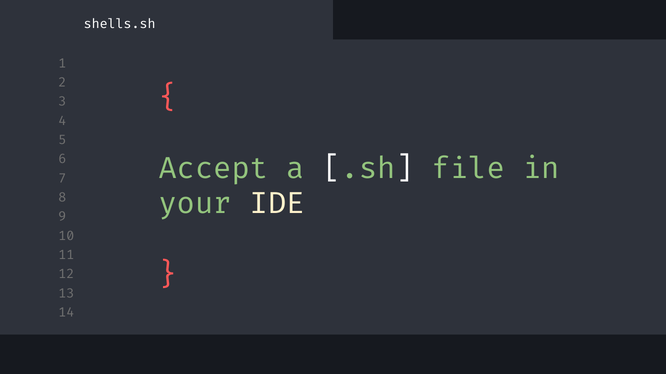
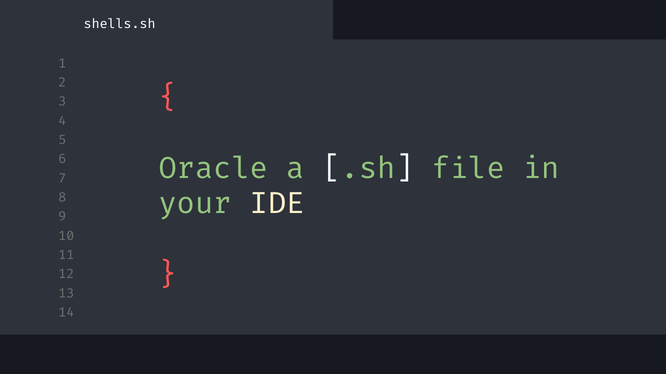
Accept: Accept -> Oracle (213, 169)
